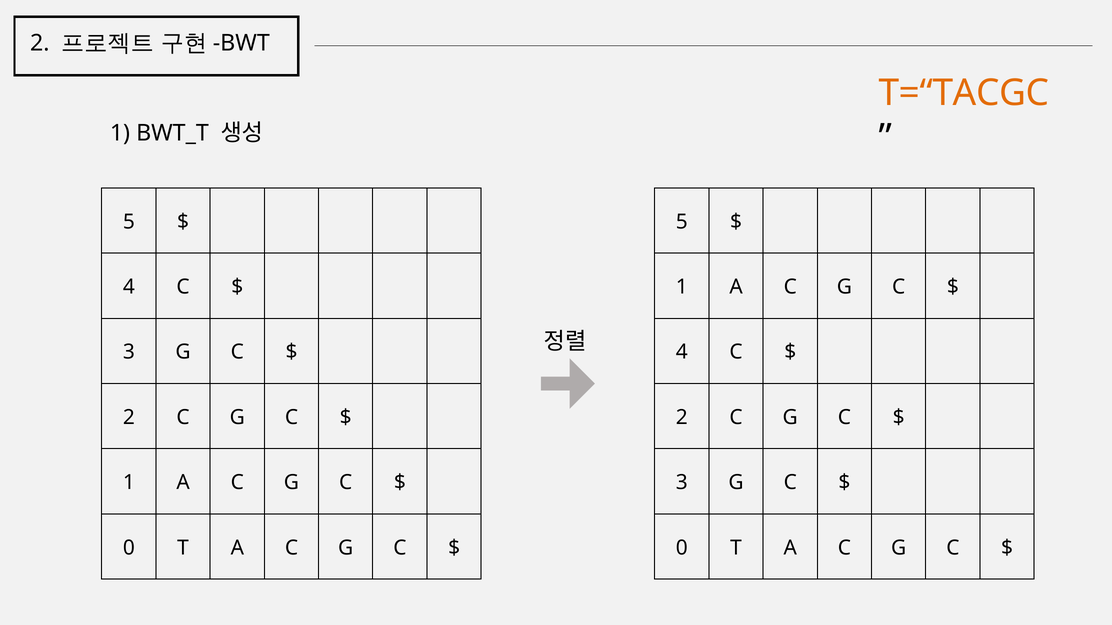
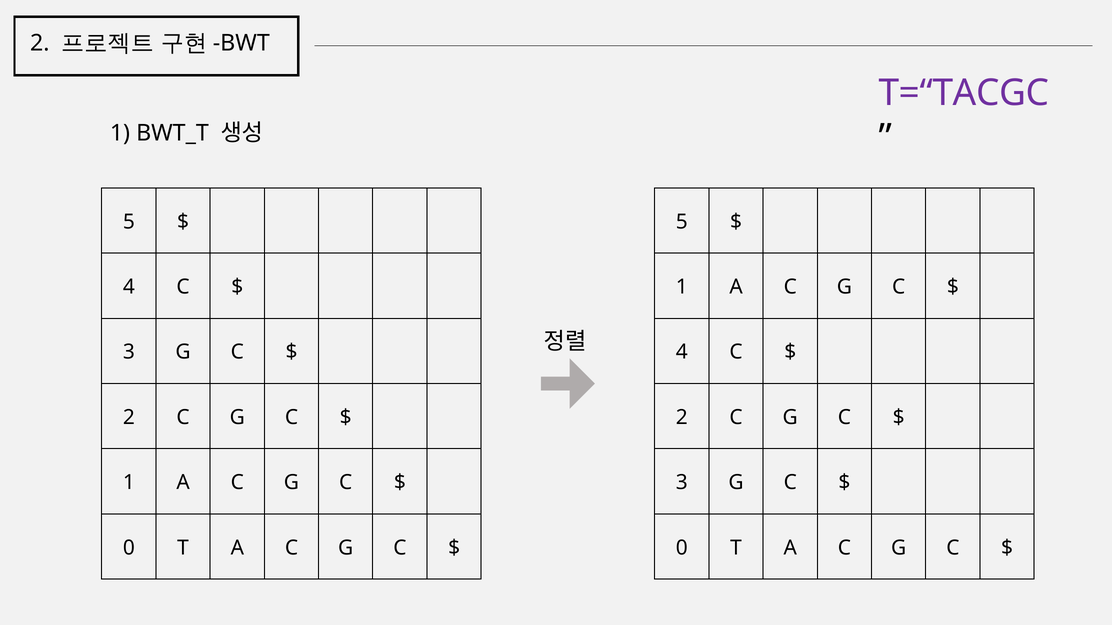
T=“TACGC colour: orange -> purple (964, 93)
